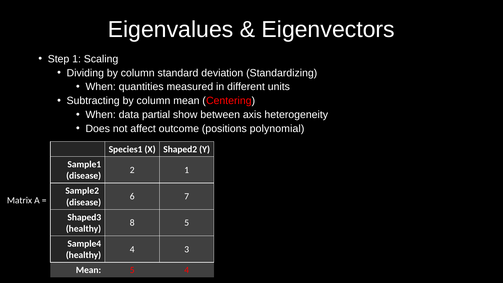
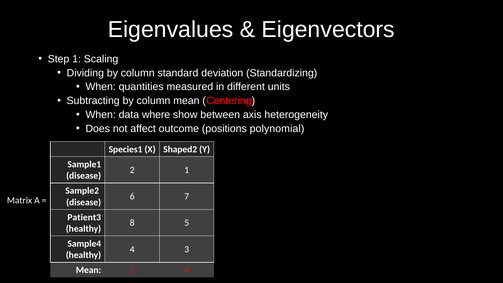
partial: partial -> where (156, 115)
Shaped3: Shaped3 -> Patient3 (84, 217)
